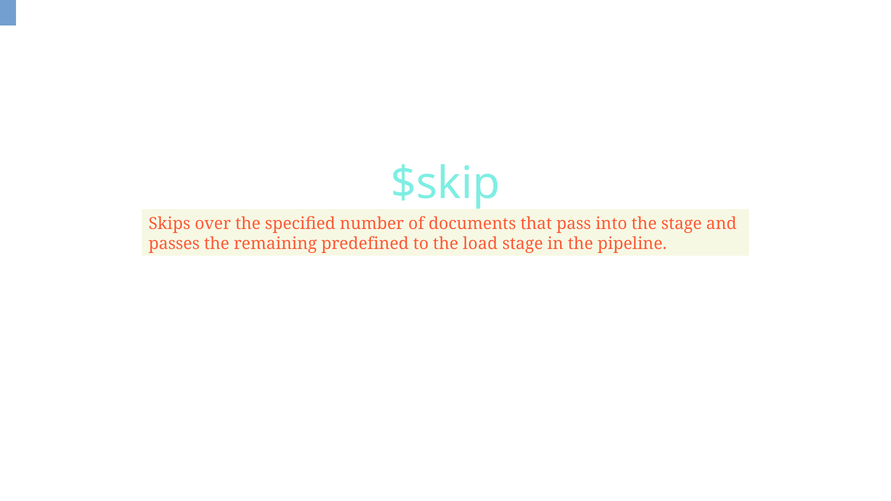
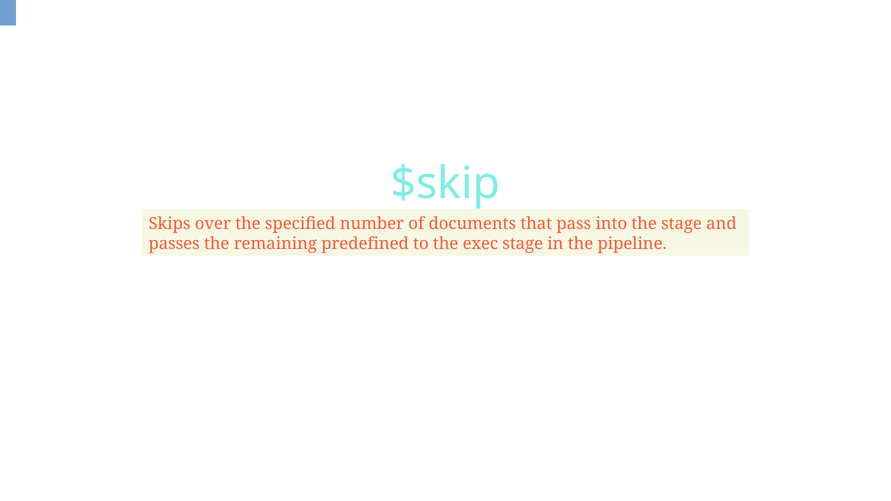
load: load -> exec (480, 244)
